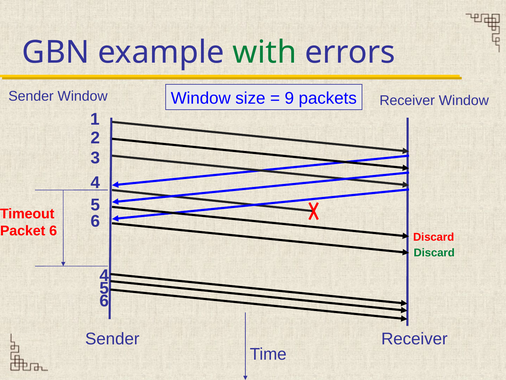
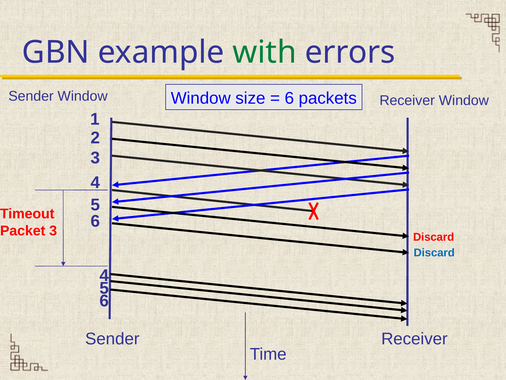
9: 9 -> 6 (289, 98)
Packet 6: 6 -> 3 (53, 230)
Discard colour: green -> blue (434, 252)
